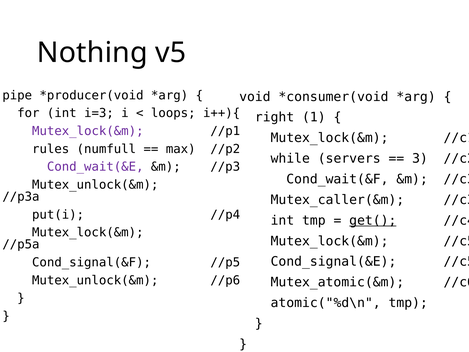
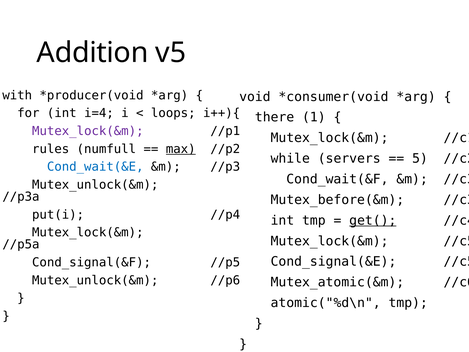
Nothing: Nothing -> Addition (93, 53)
pipe: pipe -> with (17, 95)
i=3: i=3 -> i=4 (99, 113)
right: right -> there (275, 117)
max underline: none -> present (181, 149)
3: 3 -> 5 (420, 158)
Cond_wait(&E colour: purple -> blue (95, 167)
Mutex_caller(&m: Mutex_caller(&m -> Mutex_before(&m (337, 200)
